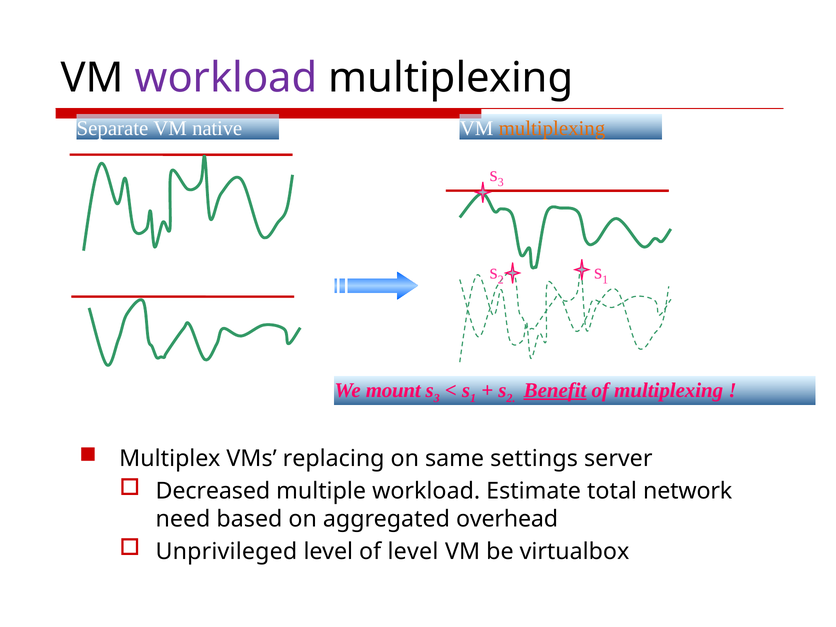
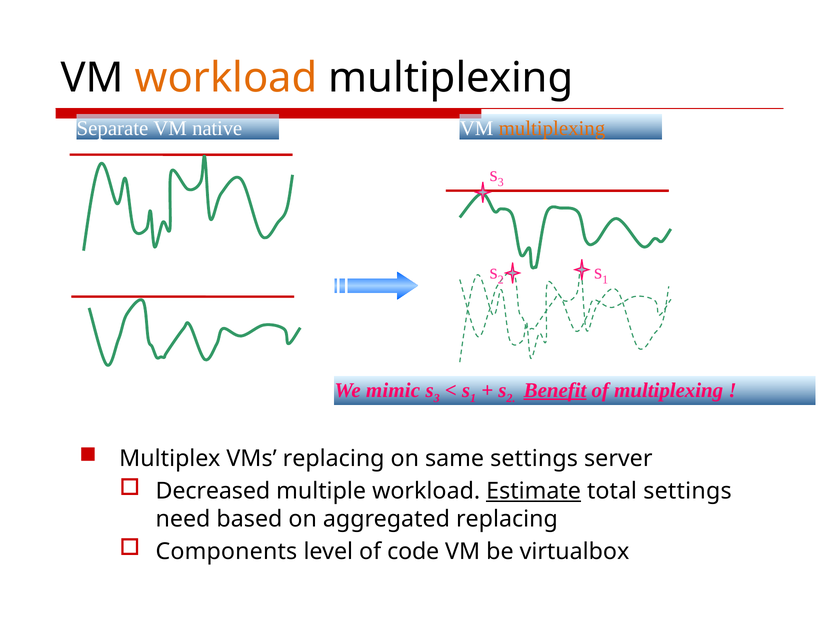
workload colour: purple -> orange (226, 78)
mount: mount -> mimic (393, 390)
Estimate underline: none -> present (534, 491)
total network: network -> settings (687, 491)
aggregated overhead: overhead -> replacing (507, 519)
Unprivileged: Unprivileged -> Components (226, 552)
of level: level -> code (413, 552)
